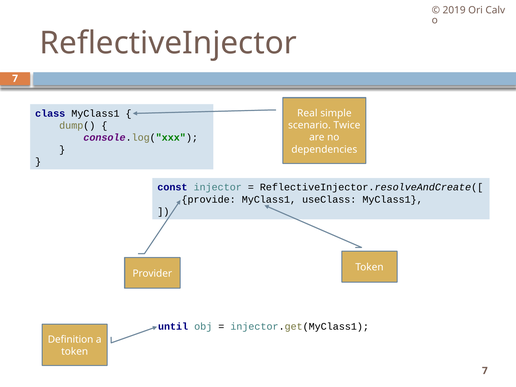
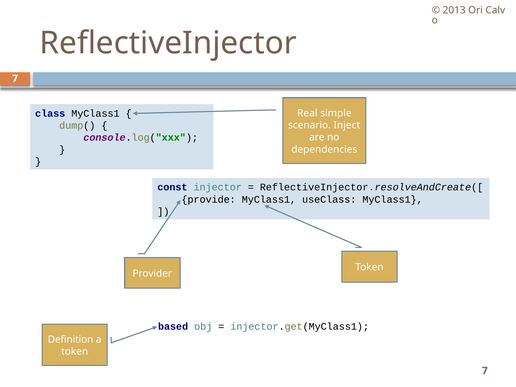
2019: 2019 -> 2013 (454, 10)
Twice: Twice -> Inject (347, 125)
until: until -> based (173, 327)
